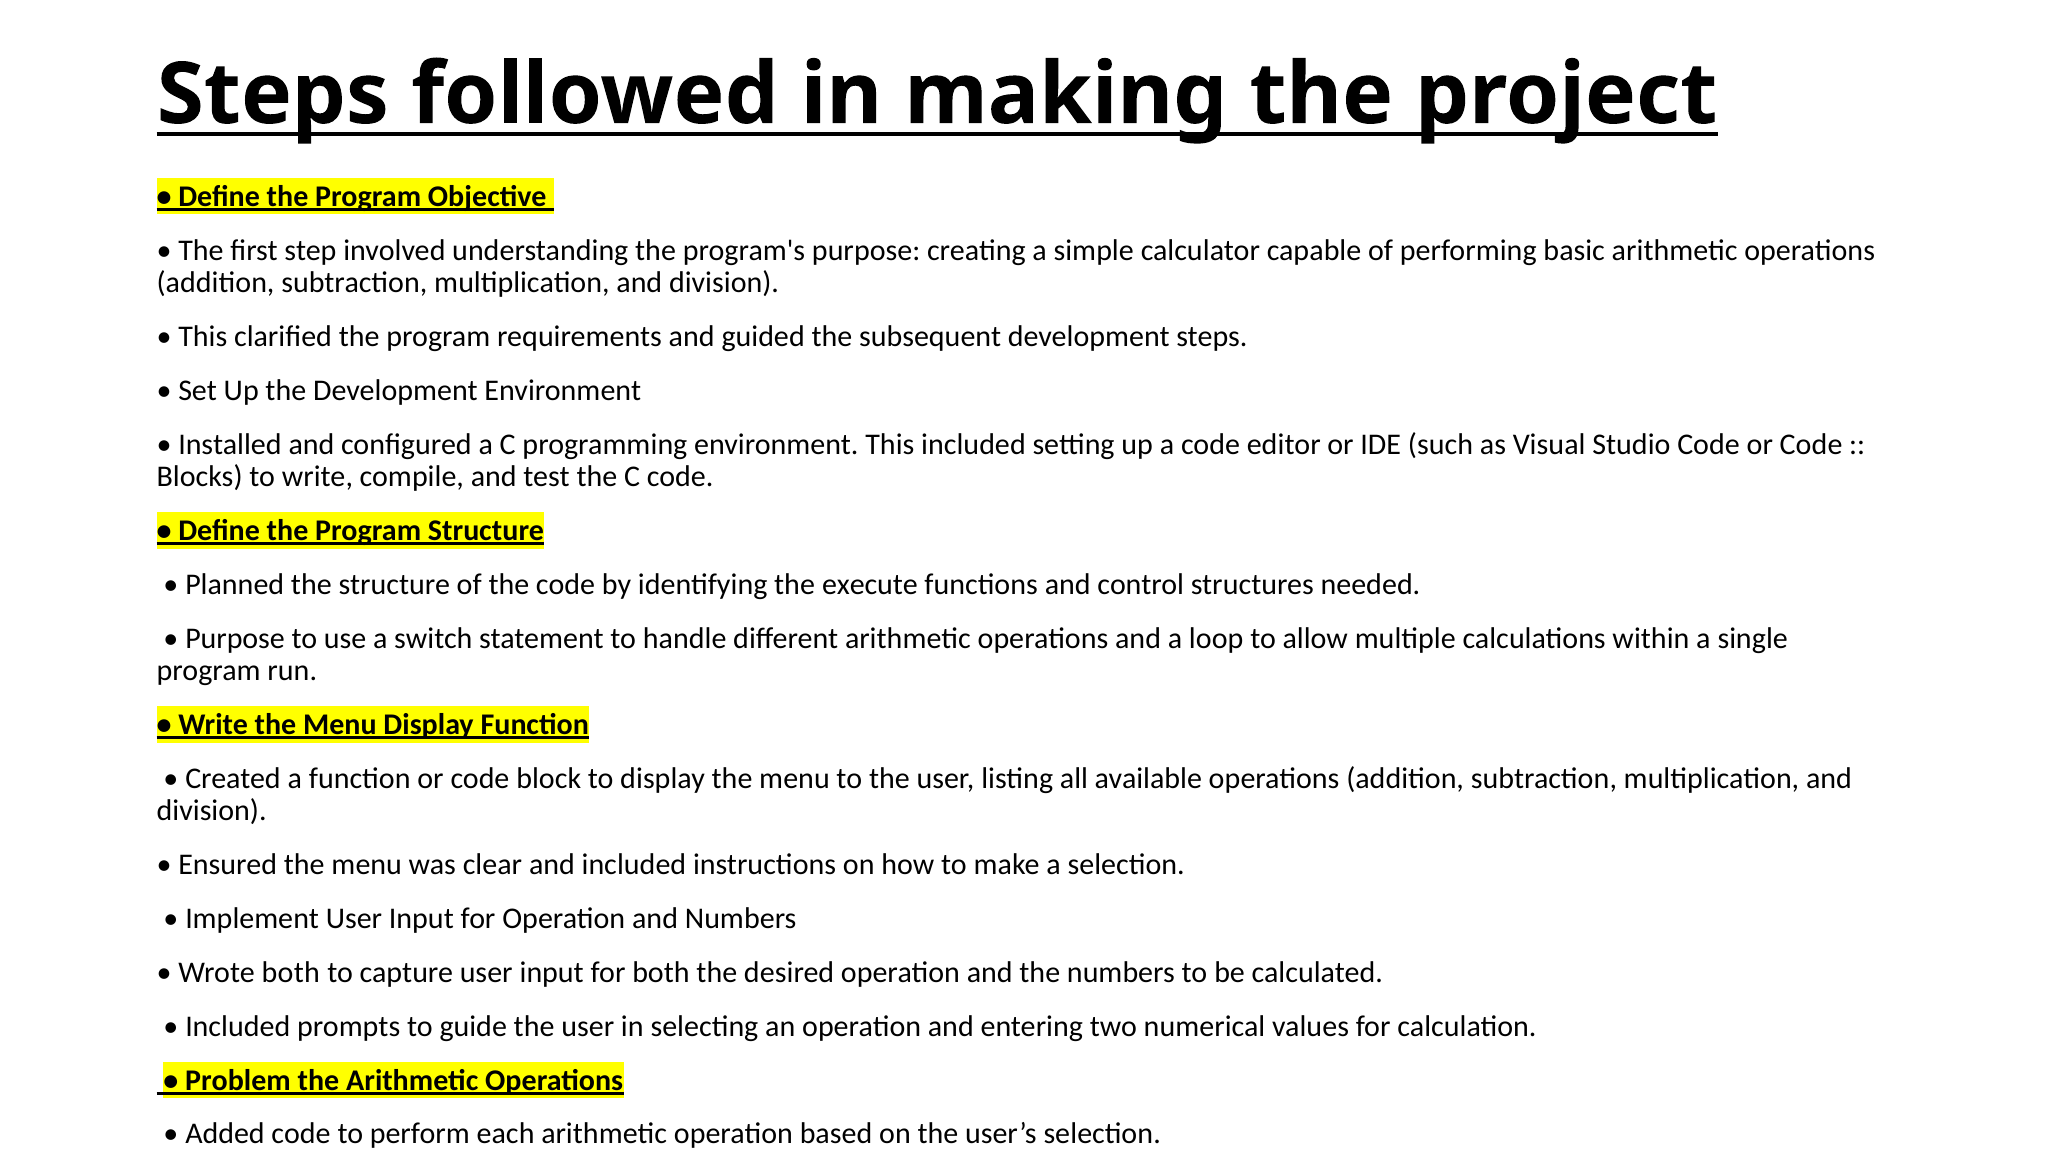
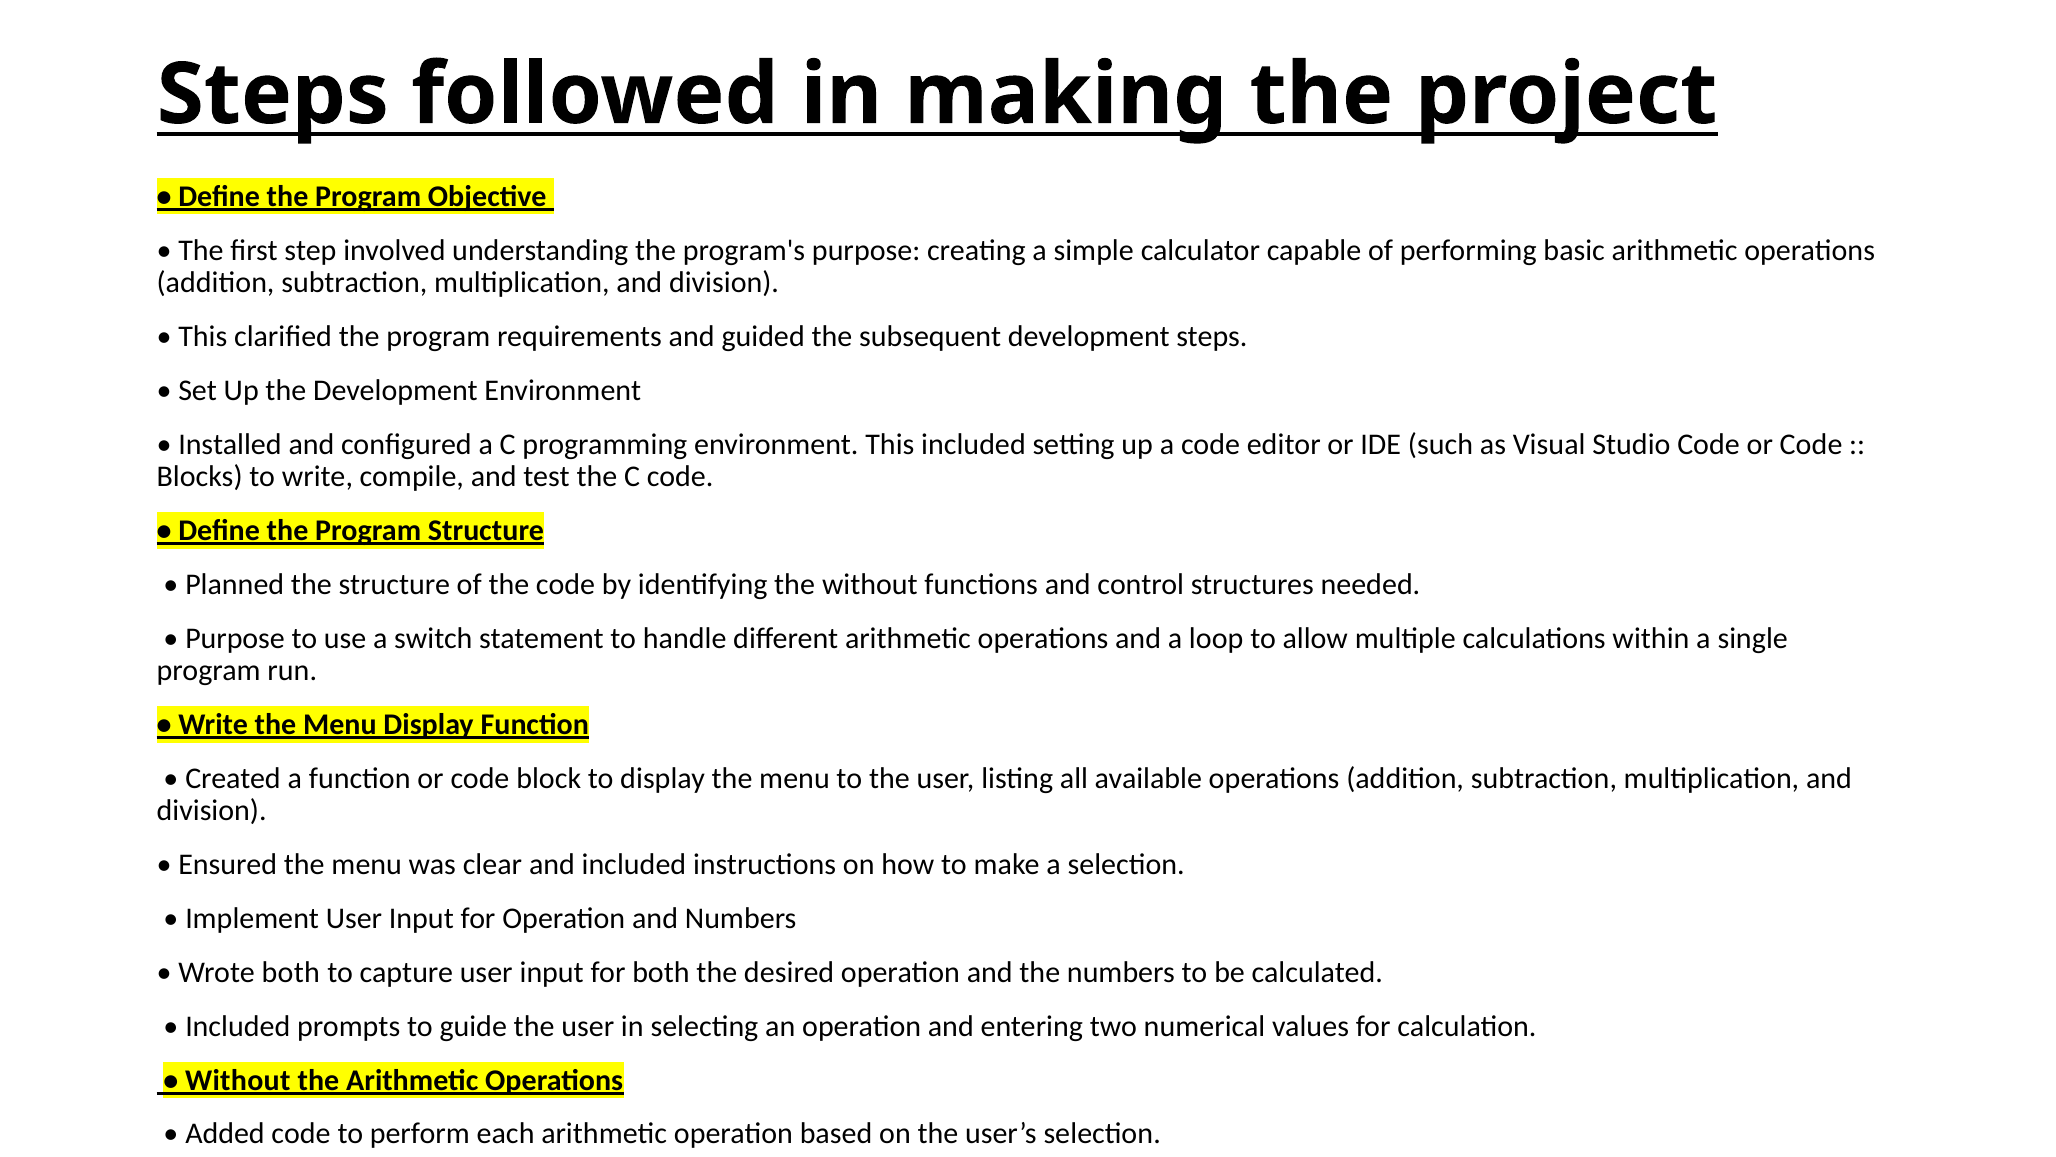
the execute: execute -> without (870, 584)
Problem: Problem -> Without (238, 1080)
